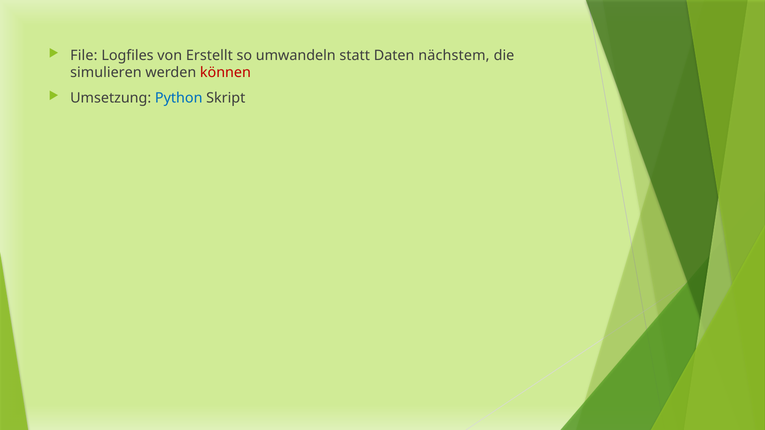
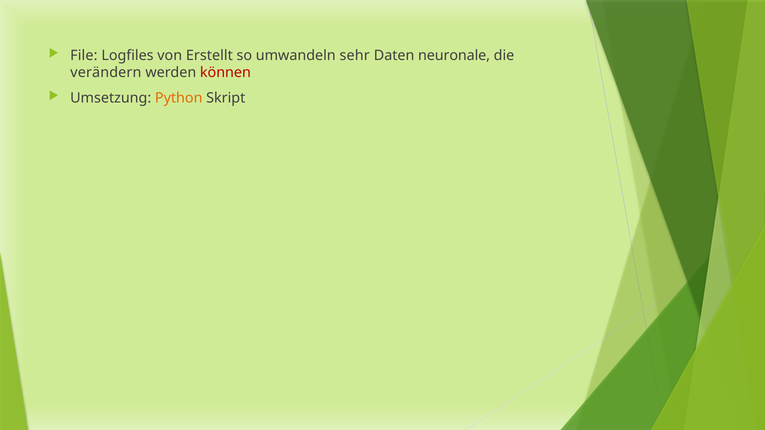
statt: statt -> sehr (355, 56)
nächstem: nächstem -> neuronale (454, 56)
simulieren: simulieren -> verändern (106, 73)
Python colour: blue -> orange (179, 98)
